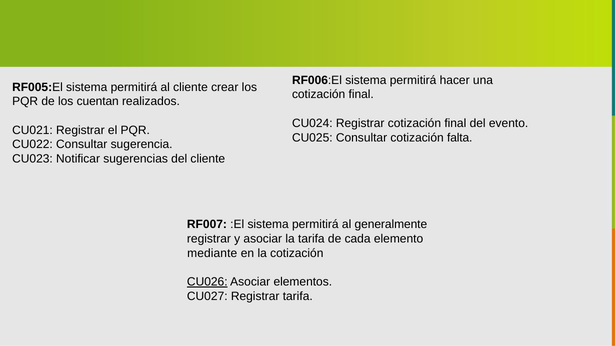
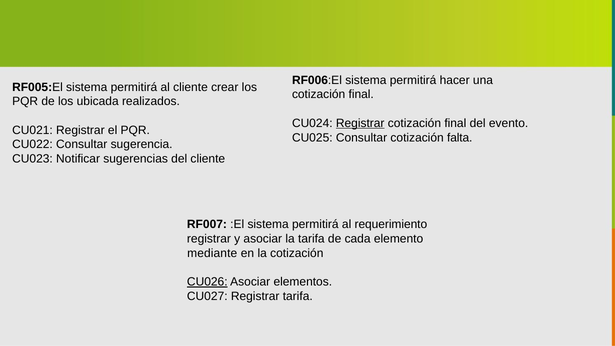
cuentan: cuentan -> ubicada (98, 101)
Registrar underline: none -> present (360, 123)
generalmente: generalmente -> requerimiento (391, 224)
